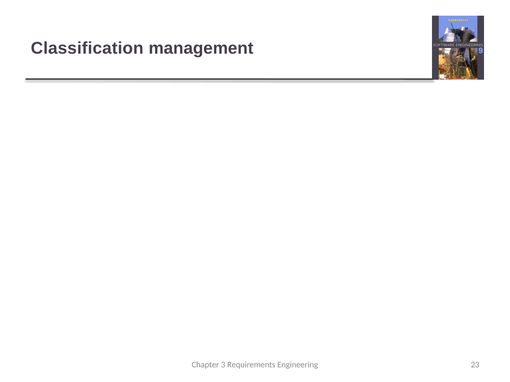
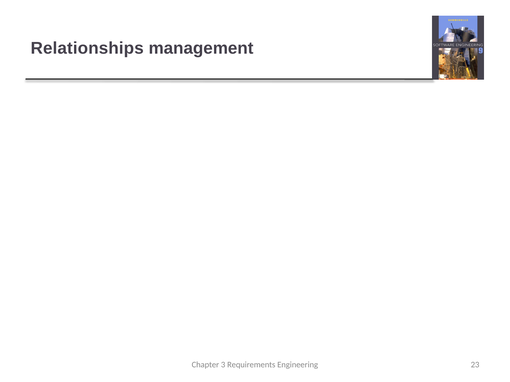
Classification: Classification -> Relationships (87, 48)
